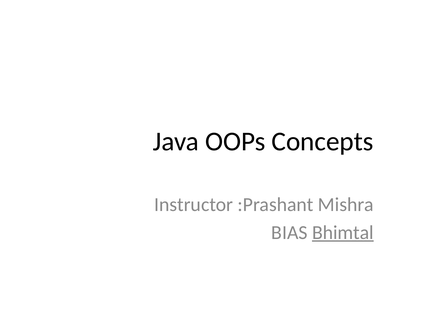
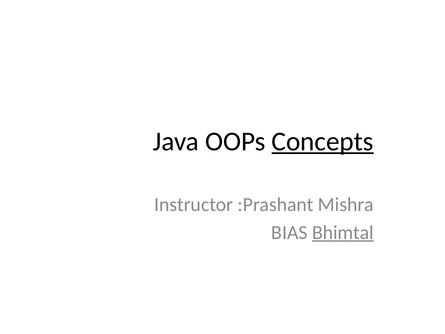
Concepts underline: none -> present (323, 141)
